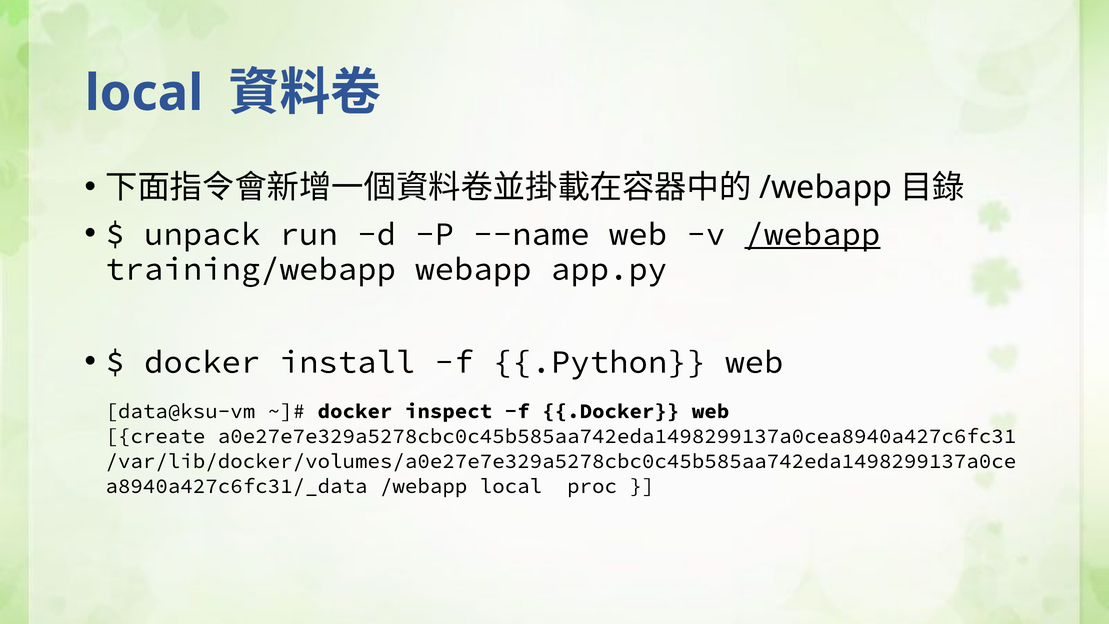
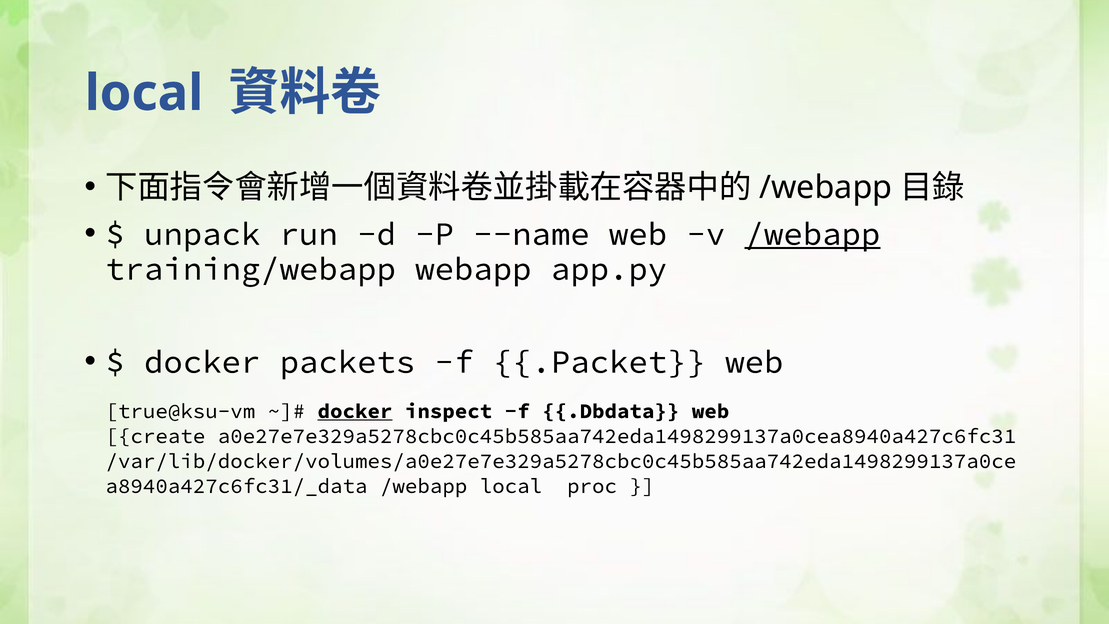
install: install -> packets (347, 362)
.Python: .Python -> .Packet (599, 362)
data@ksu-vm: data@ksu-vm -> true@ksu-vm (180, 411)
docker underline: none -> present (355, 411)
.Docker: .Docker -> .Dbdata (611, 411)
